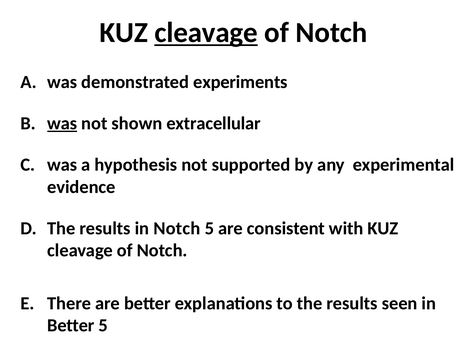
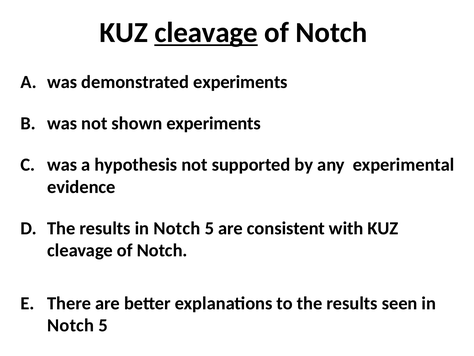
was underline: present -> none (62, 123)
shown extracellular: extracellular -> experiments (214, 123)
Better: Better -> Notch (71, 325)
